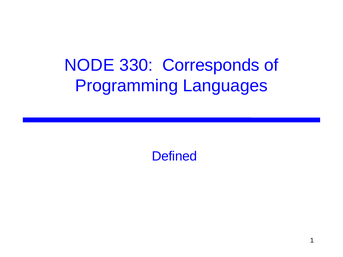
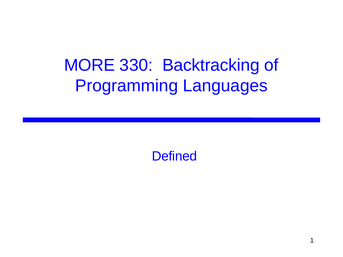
NODE: NODE -> MORE (90, 65)
Corresponds: Corresponds -> Backtracking (211, 65)
